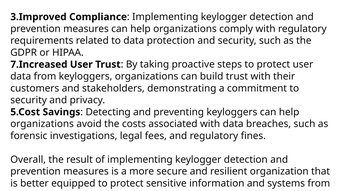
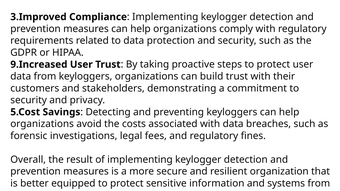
7.Increased: 7.Increased -> 9.Increased (39, 65)
